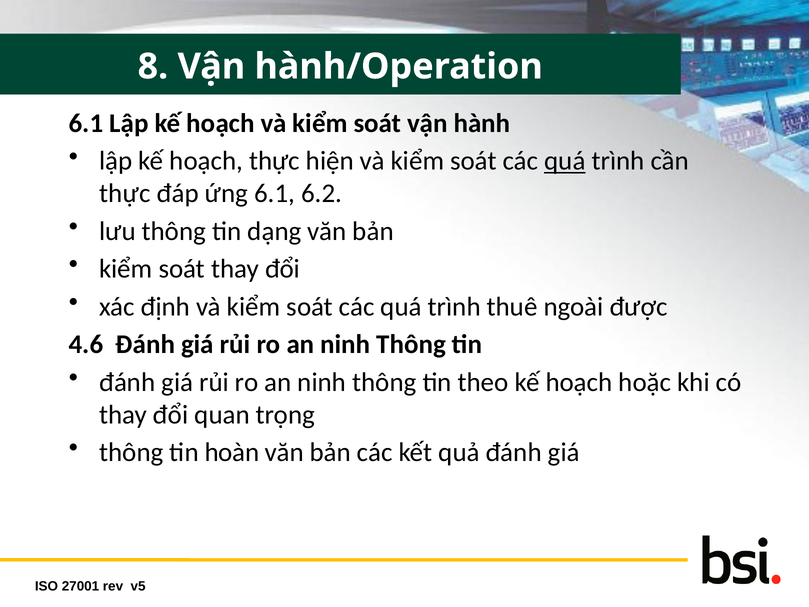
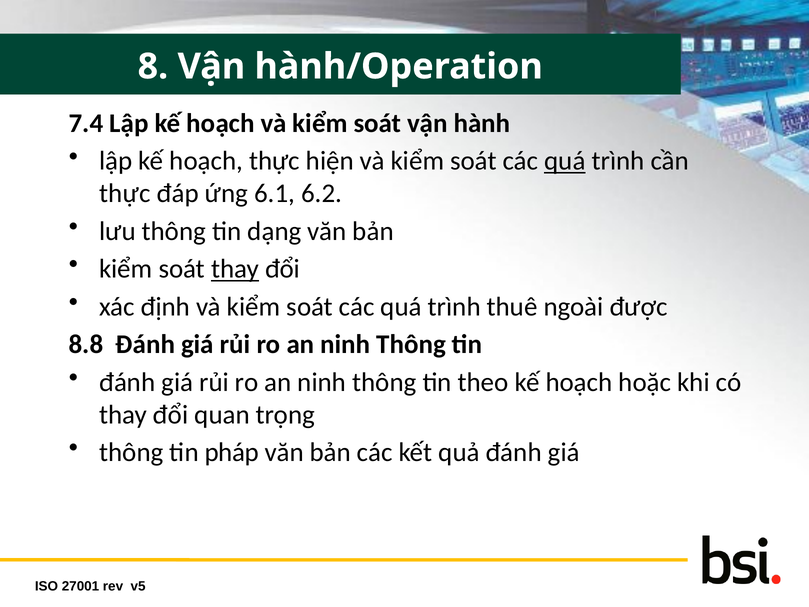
6.1: 6.1 -> 7.4 (86, 123)
thay underline: none -> present (235, 269)
4.6: 4.6 -> 8.8 (86, 344)
hoàn: hoàn -> pháp (232, 452)
